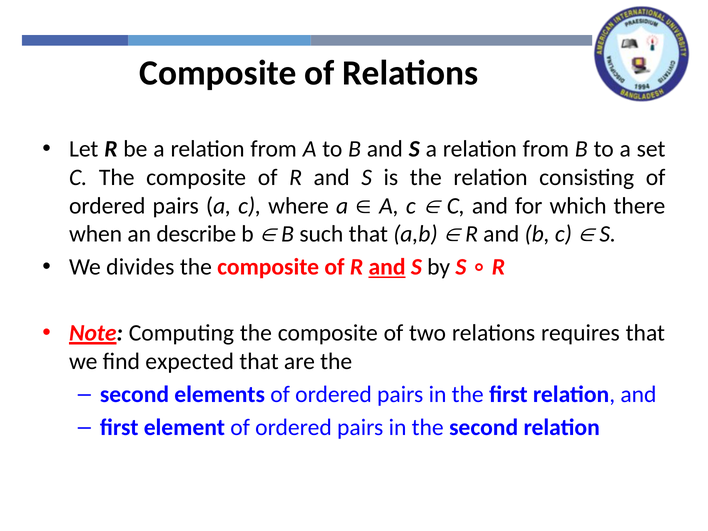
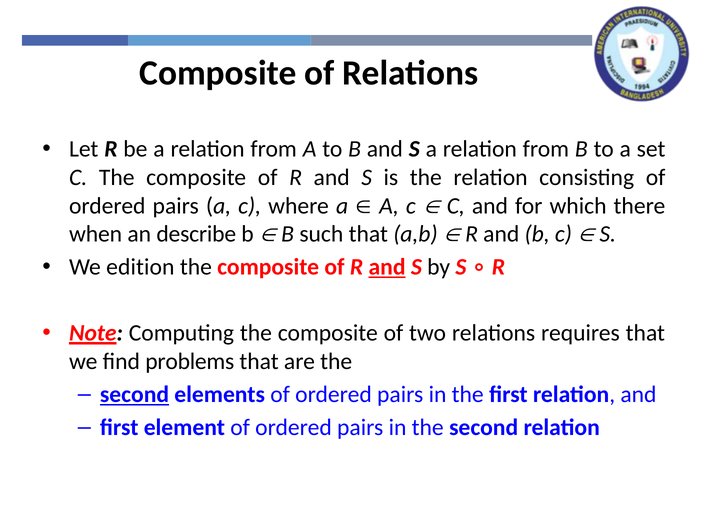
divides: divides -> edition (140, 267)
expected: expected -> problems (190, 362)
second underline: none -> present (135, 395)
